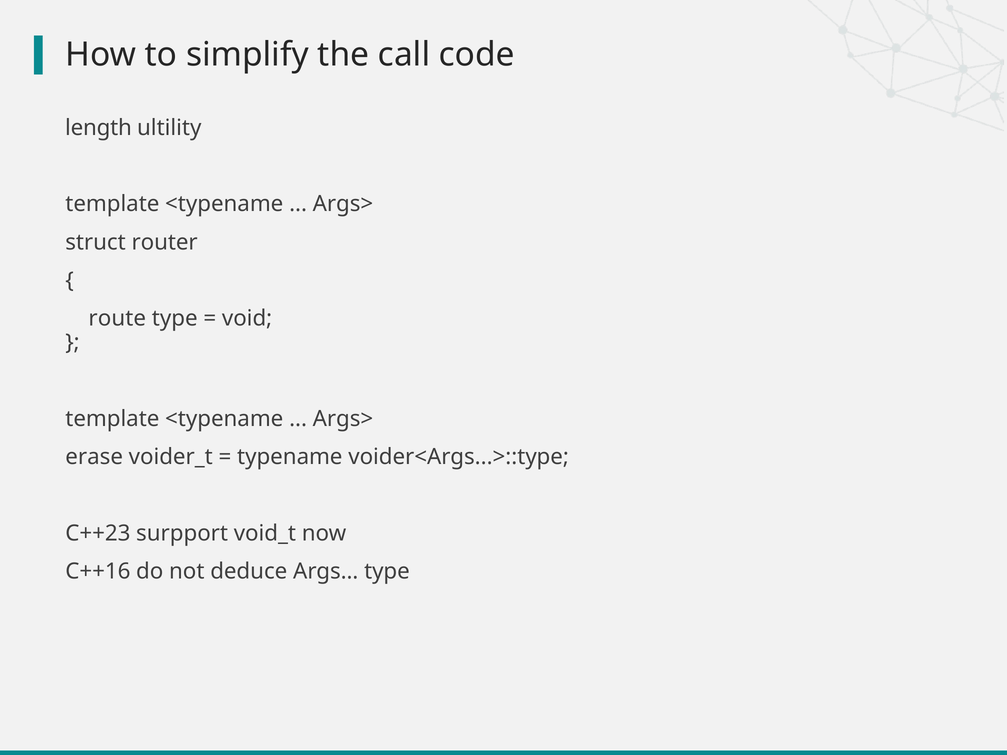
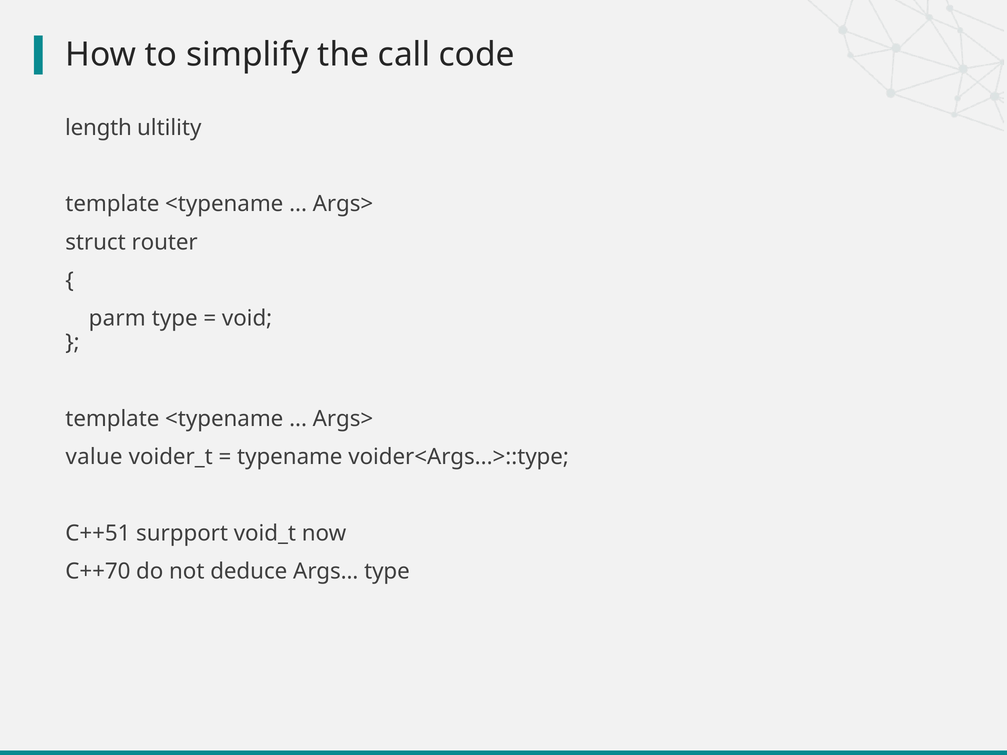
route: route -> parm (117, 319)
erase: erase -> value (94, 457)
C++23: C++23 -> C++51 (98, 533)
C++16: C++16 -> C++70 (98, 572)
